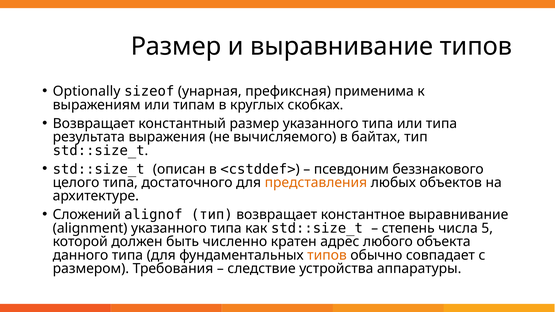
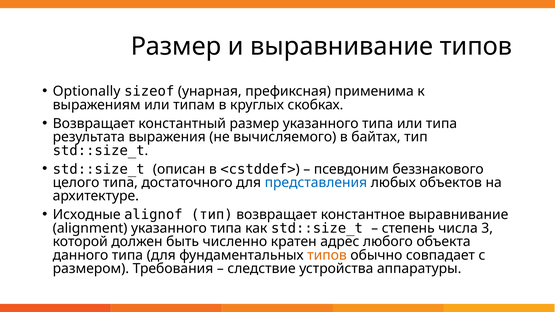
представления colour: orange -> blue (316, 183)
Сложений: Сложений -> Исходные (87, 215)
5: 5 -> 3 (487, 228)
